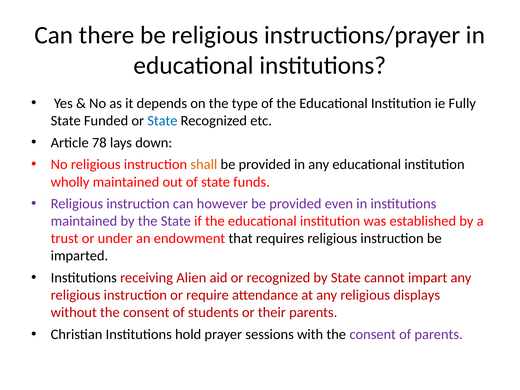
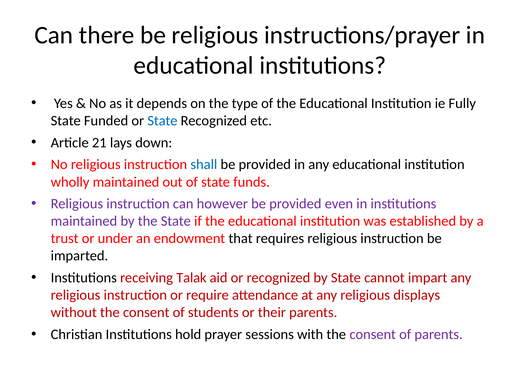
78: 78 -> 21 (99, 143)
shall colour: orange -> blue (204, 165)
Alien: Alien -> Talak (191, 278)
